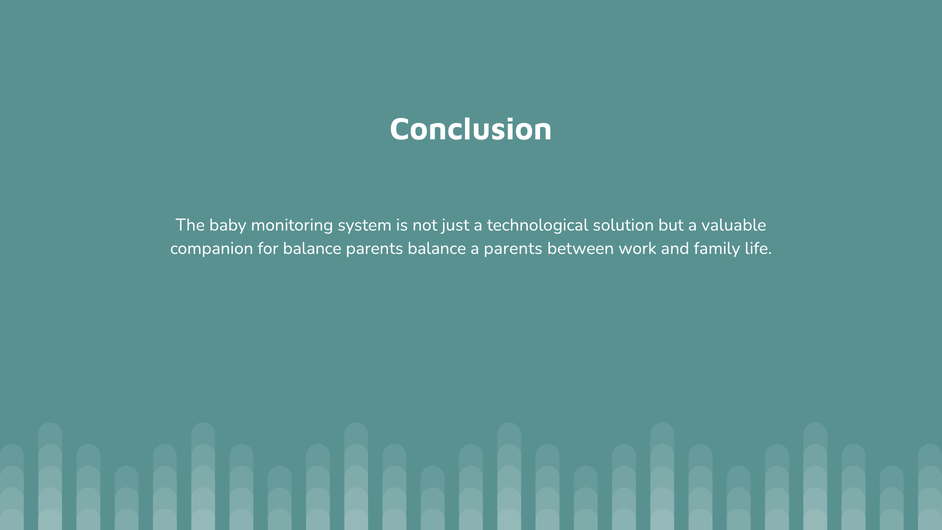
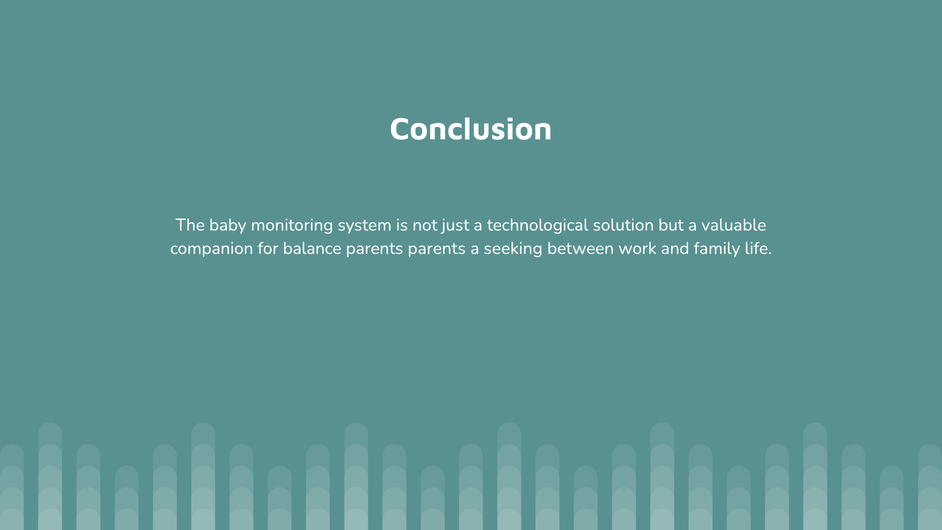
parents balance: balance -> parents (437, 248)
a parents: parents -> seeking (513, 248)
